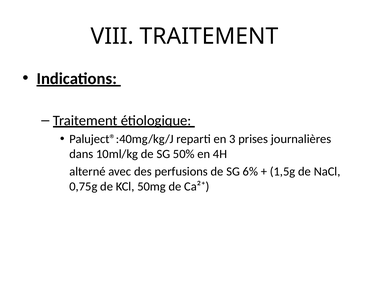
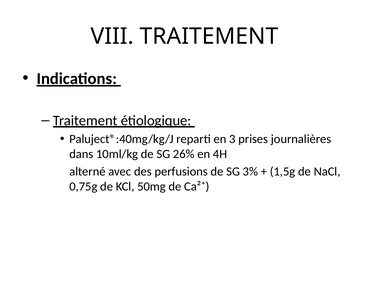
50%: 50% -> 26% (184, 154)
6%: 6% -> 3% (250, 172)
